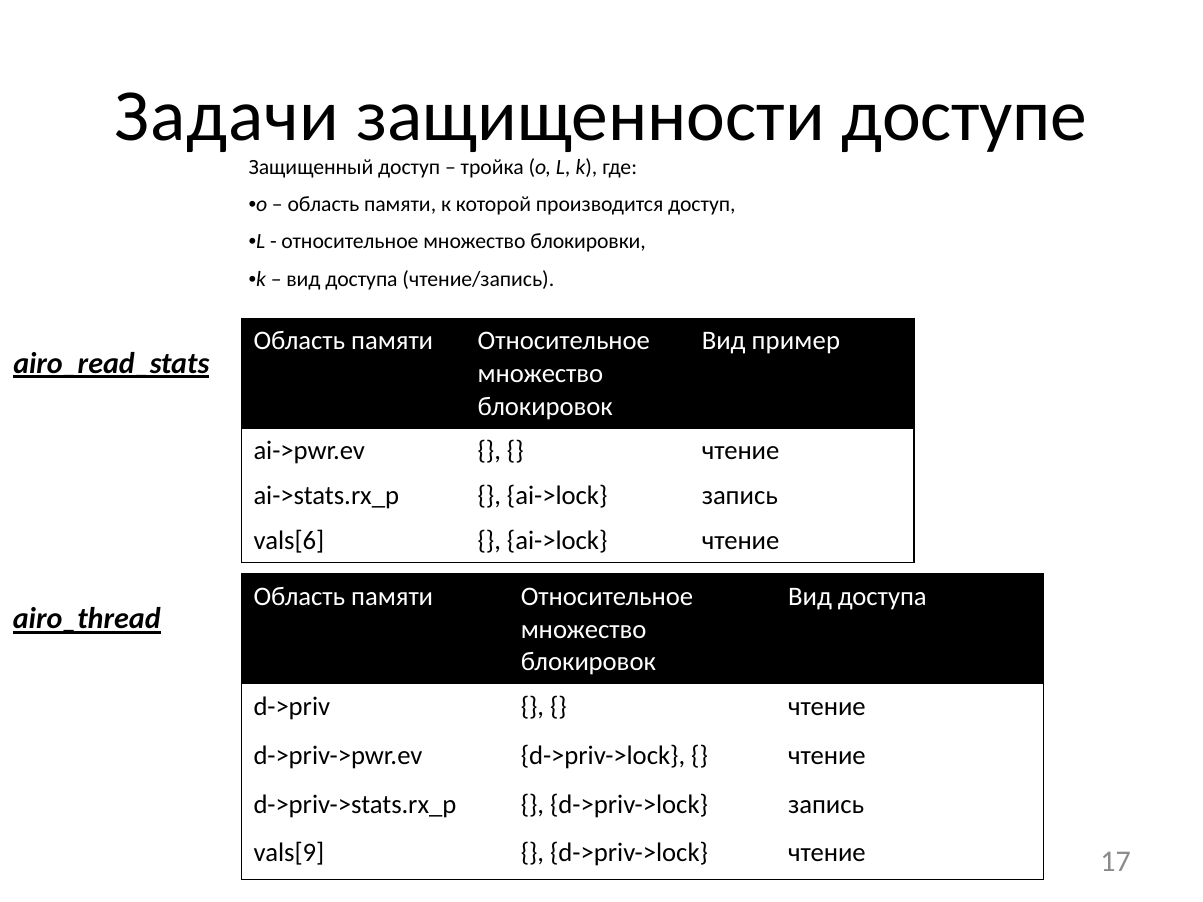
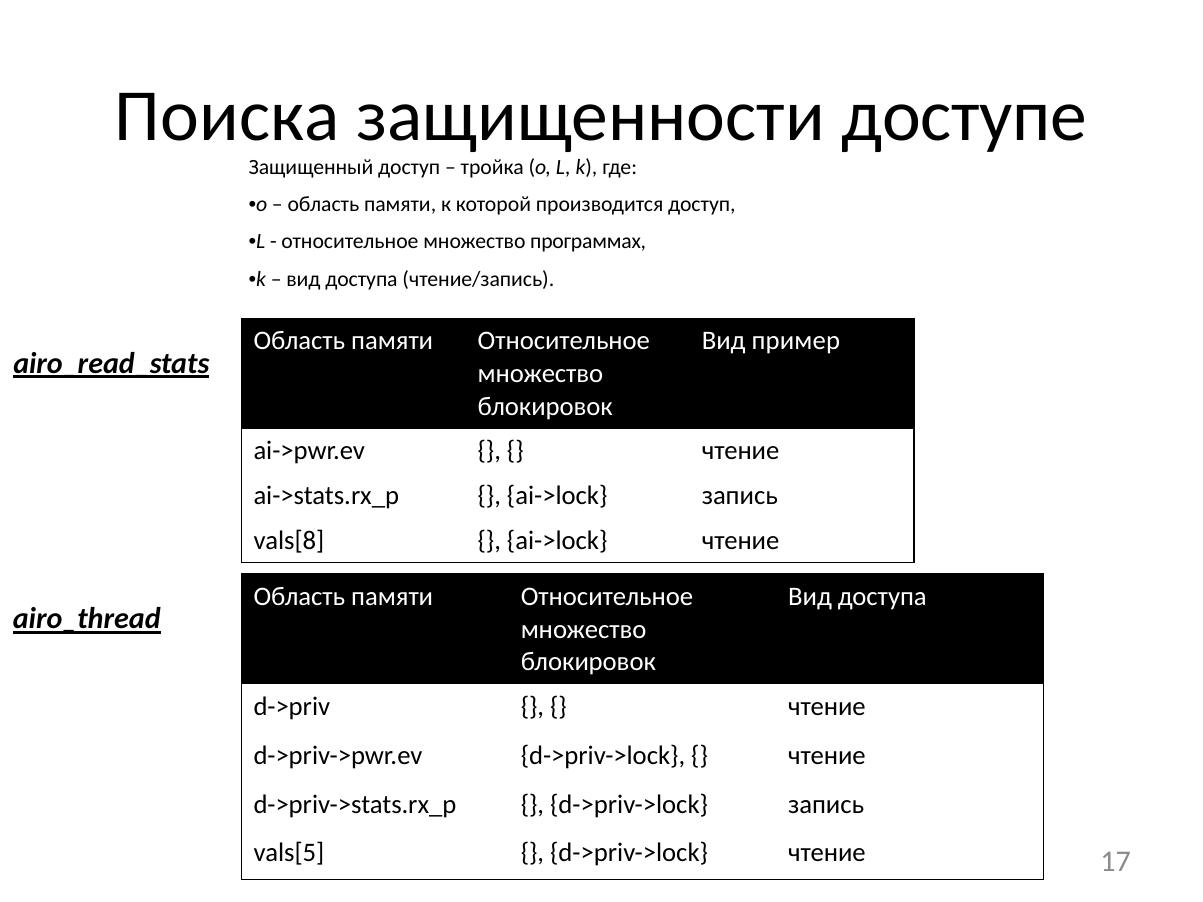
Задачи: Задачи -> Поиска (227, 116)
блокировки: блокировки -> программах (588, 242)
vals[6: vals[6 -> vals[8 (289, 541)
vals[9: vals[9 -> vals[5 (289, 853)
